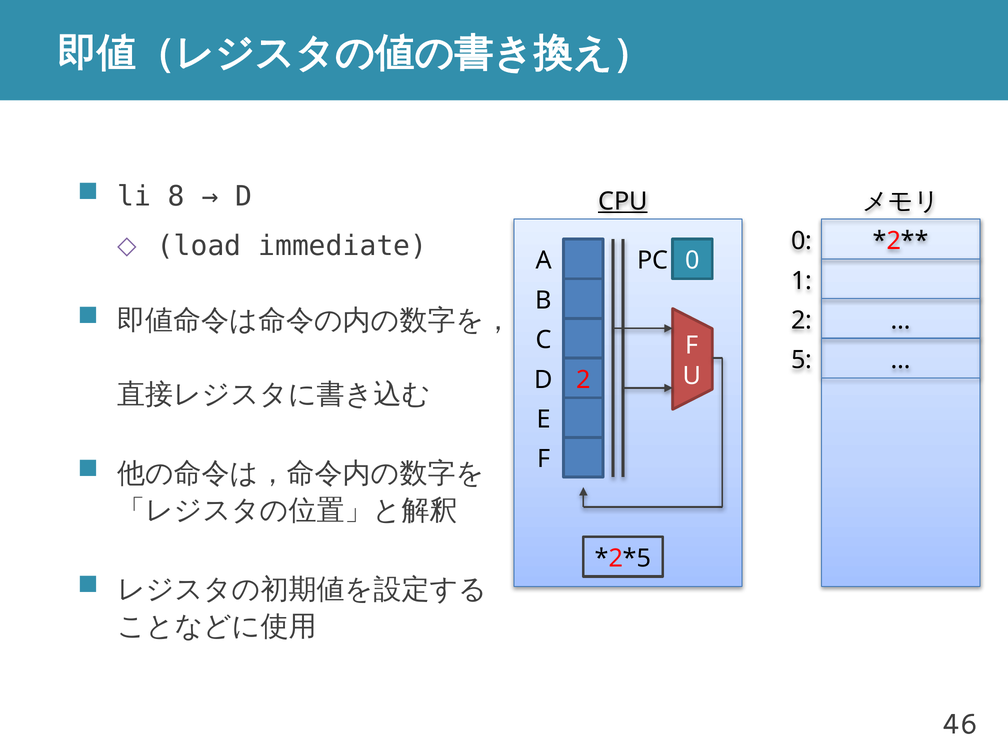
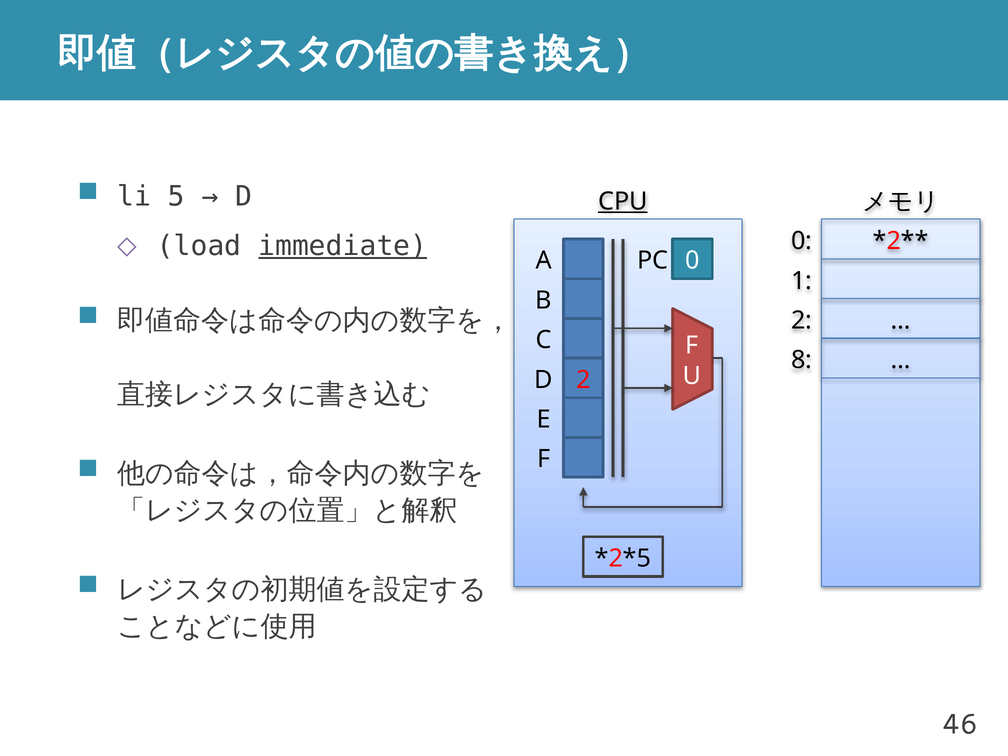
8: 8 -> 5 (176, 196)
immediate underline: none -> present (343, 246)
5: 5 -> 8 (802, 360)
